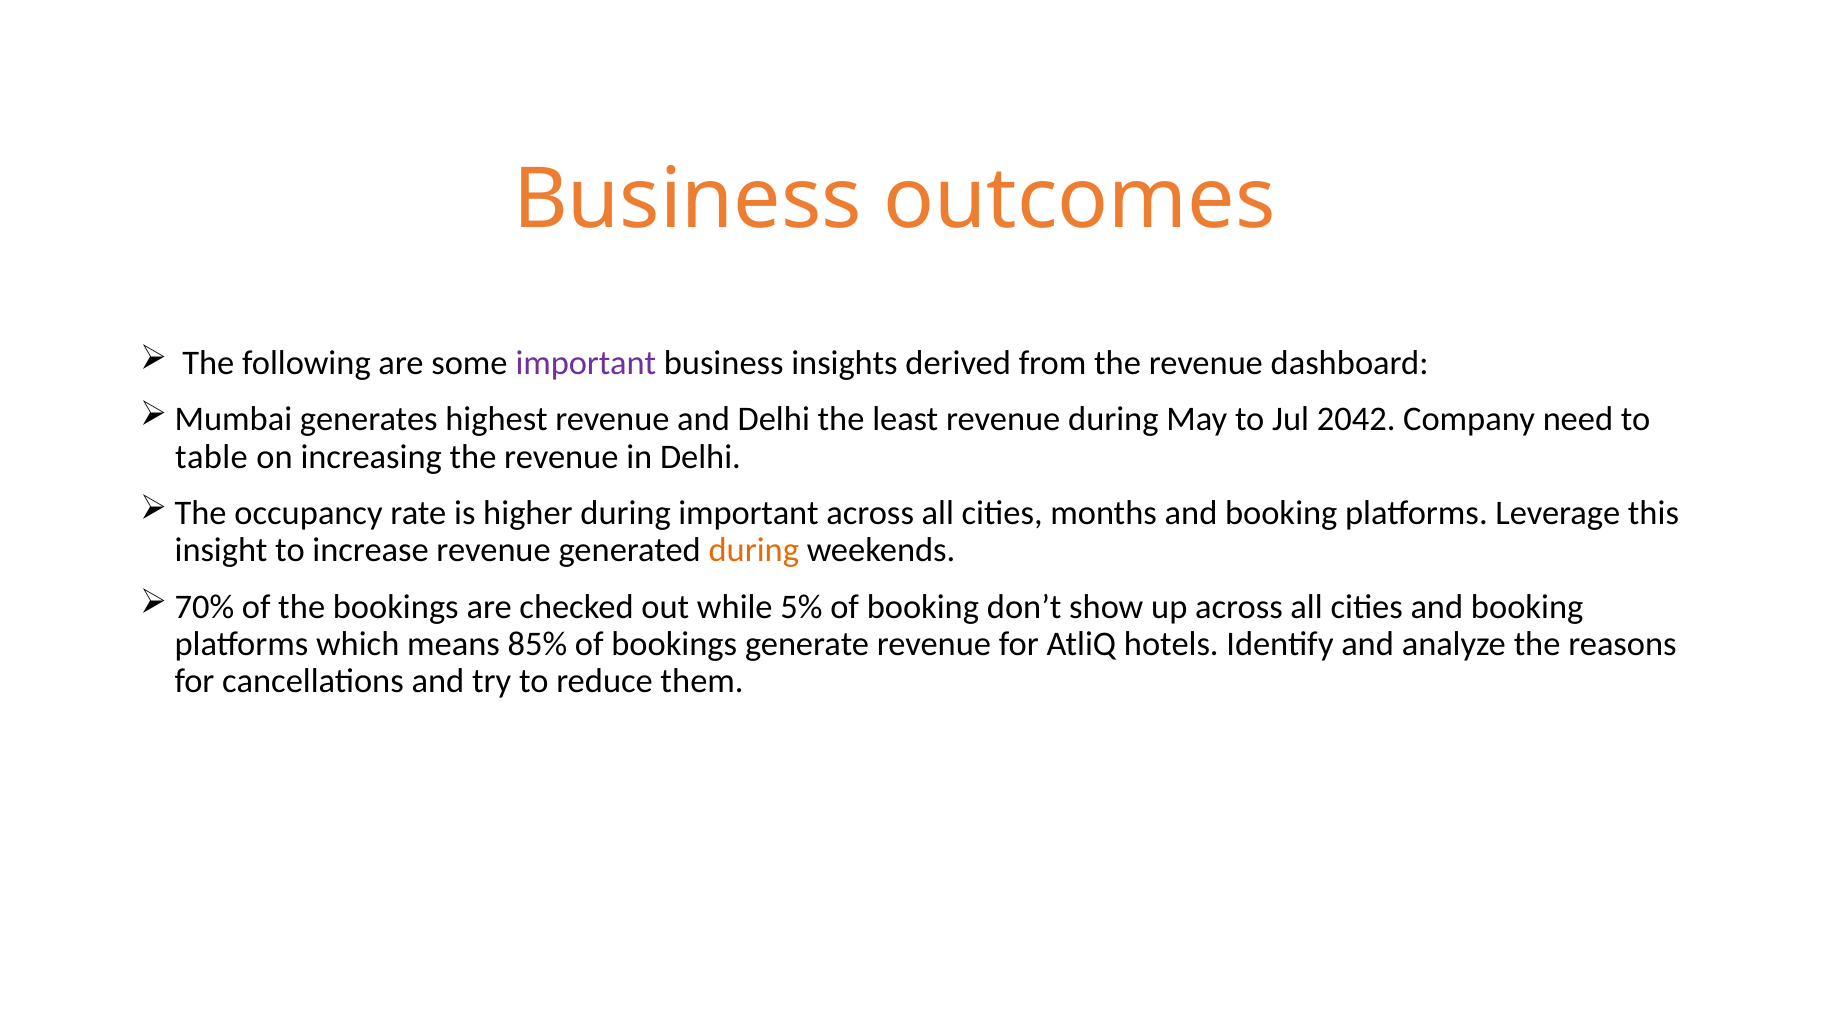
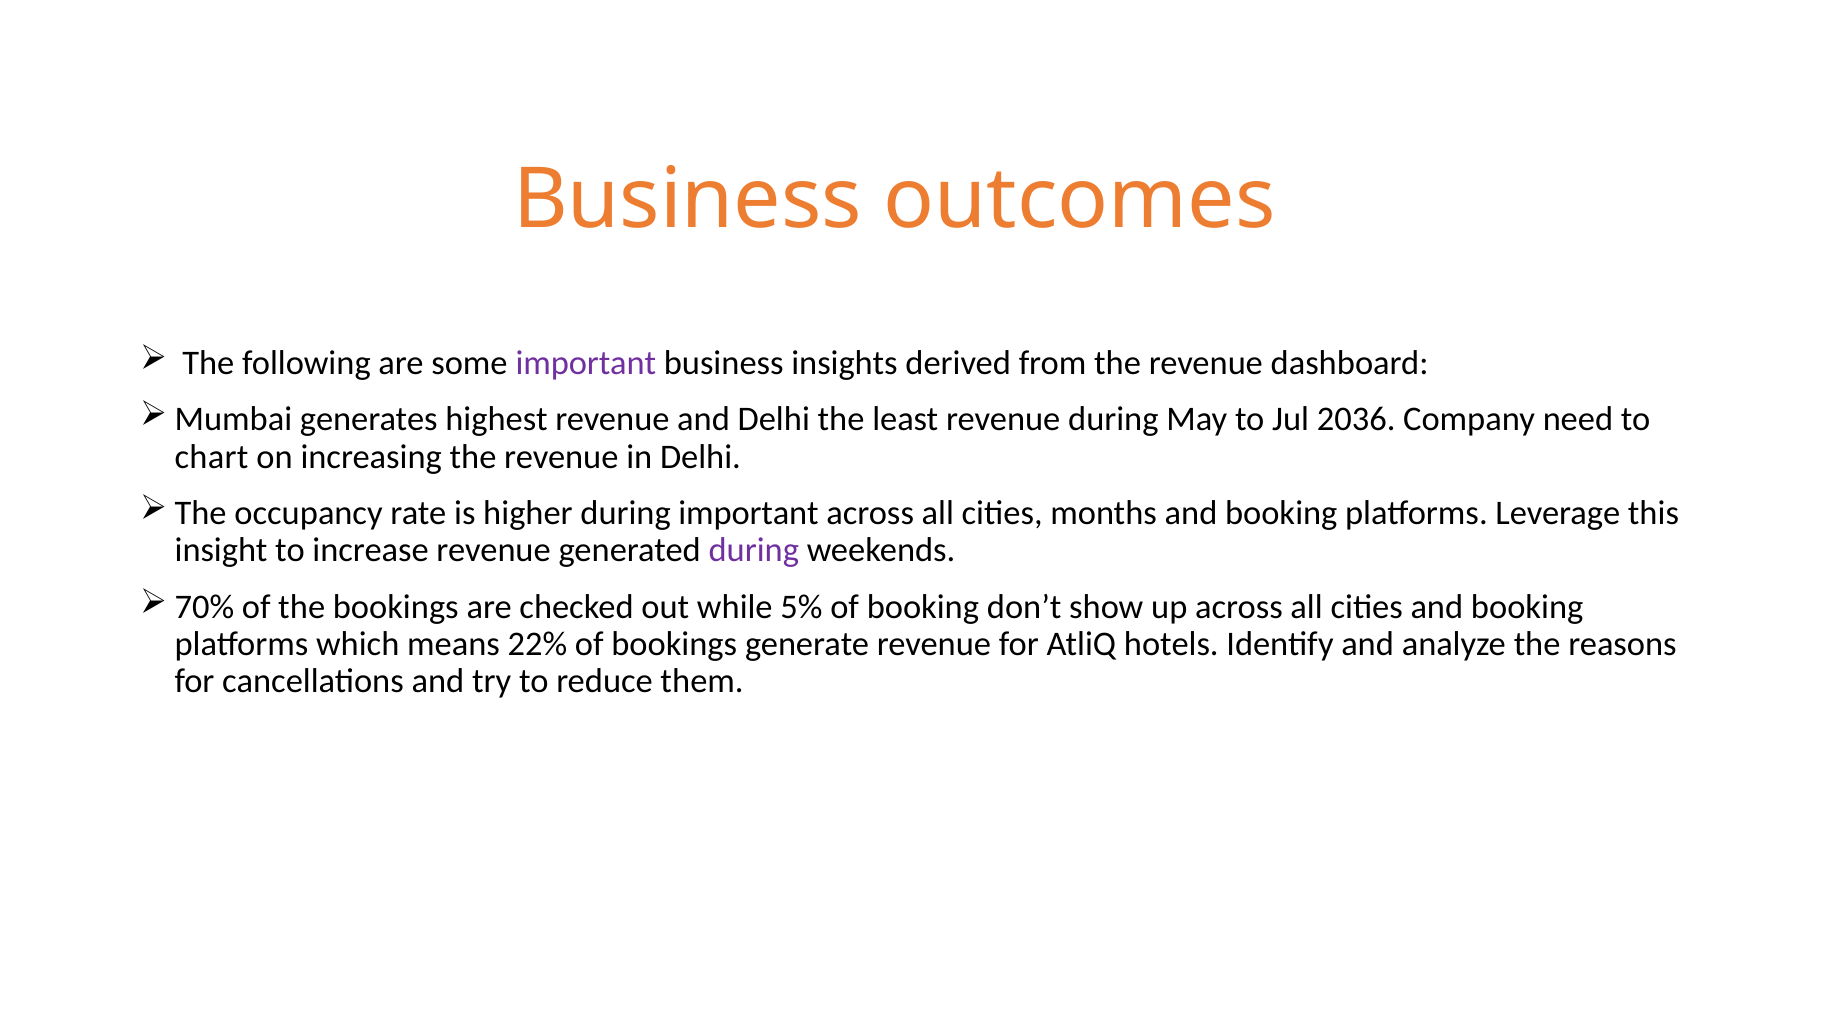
2042: 2042 -> 2036 (1356, 420)
table: table -> chart (212, 457)
during colour: orange -> purple (754, 551)
85%: 85% -> 22% (537, 644)
